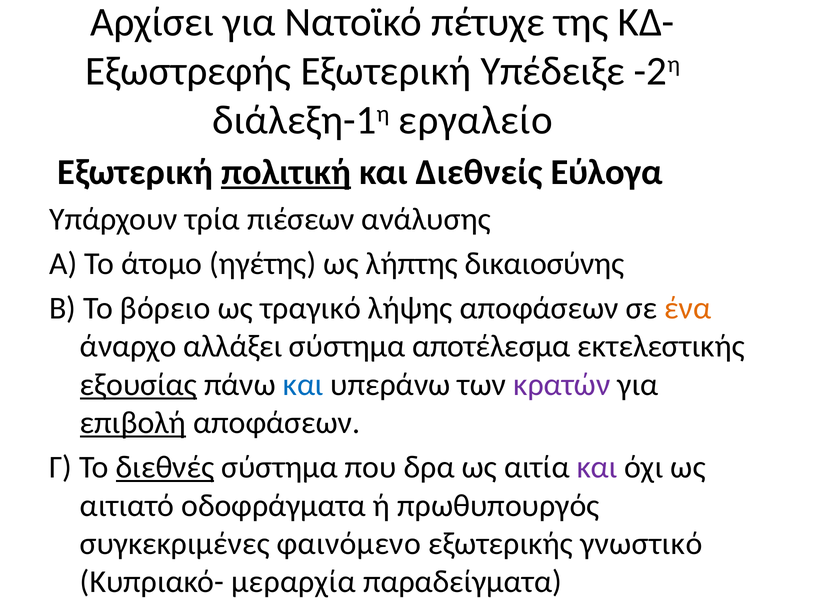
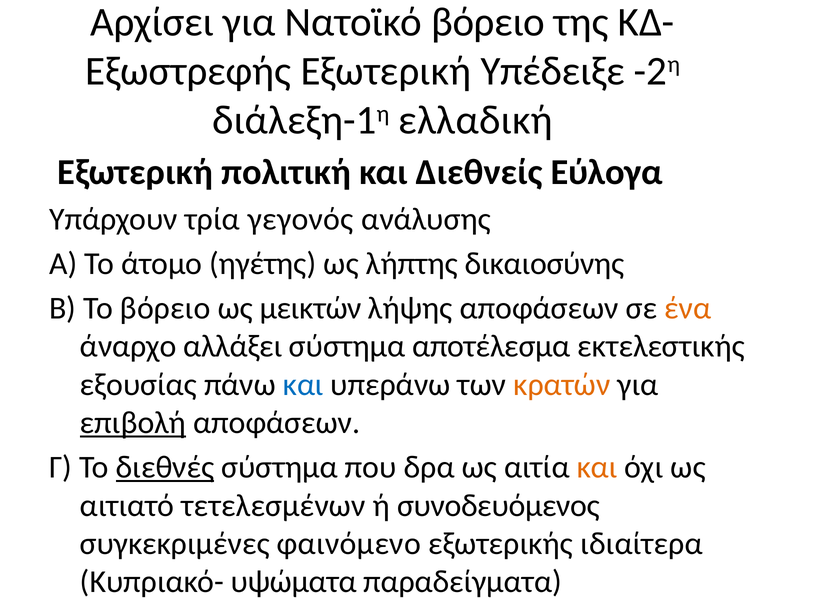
Νατοϊκό πέτυχε: πέτυχε -> βόρειο (488, 22)
εργαλείο: εργαλείο -> ελλαδική (476, 120)
πολιτική underline: present -> none (286, 172)
πιέσεων: πιέσεων -> γεγονός (301, 219)
τραγικό: τραγικό -> μεικτών (311, 308)
εξουσίας underline: present -> none (138, 385)
κρατών colour: purple -> orange (562, 385)
και colour: purple -> orange (597, 467)
οδοφράγματα: οδοφράγματα -> τετελεσμένων (274, 506)
πρωθυπουργός: πρωθυπουργός -> συνοδευόμενος (499, 506)
γνωστικό: γνωστικό -> ιδιαίτερα (641, 544)
μεραρχία: μεραρχία -> υψώματα (294, 582)
